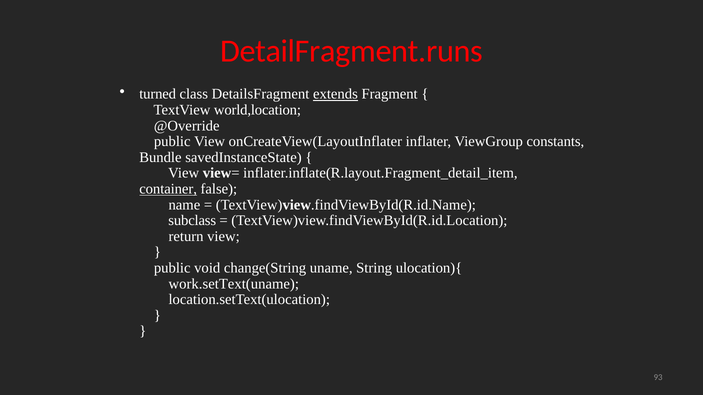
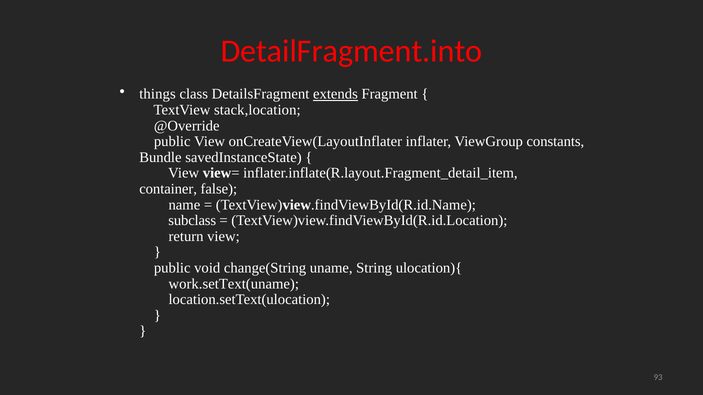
DetailFragment.runs: DetailFragment.runs -> DetailFragment.into (351, 51)
turned: turned -> things (158, 94)
world,location: world,location -> stack,location (257, 110)
container underline: present -> none (168, 189)
